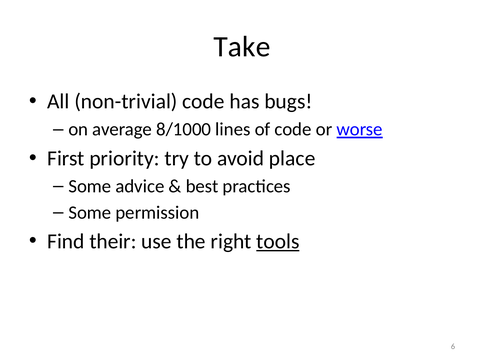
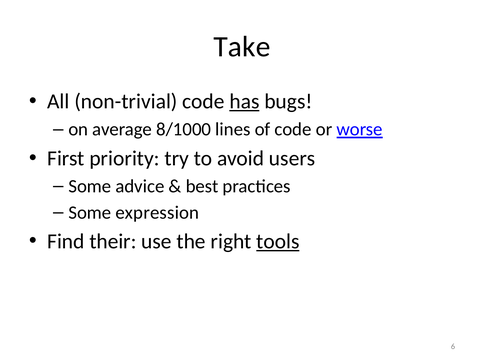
has underline: none -> present (244, 102)
place: place -> users (292, 158)
permission: permission -> expression (157, 213)
